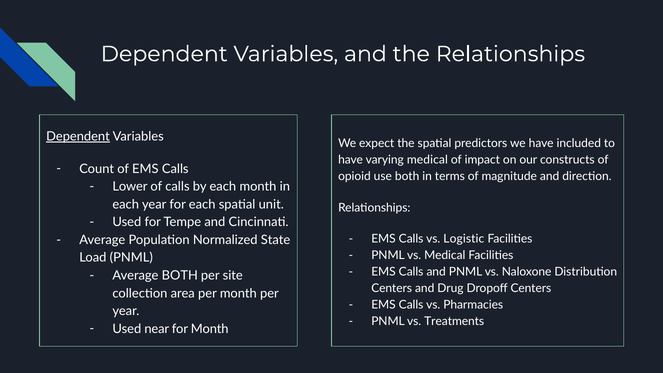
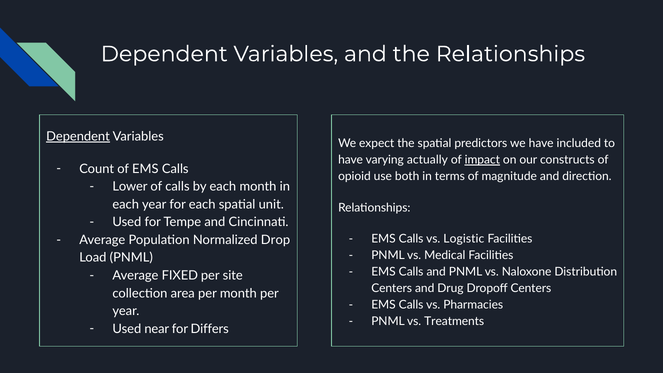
varying medical: medical -> actually (427, 160)
impact underline: none -> present (482, 160)
State: State -> Drop (276, 240)
Average BOTH: BOTH -> FIXED (180, 275)
for Month: Month -> Differs (210, 329)
